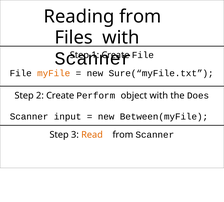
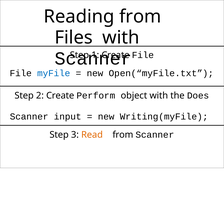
myFile colour: orange -> blue (54, 73)
Sure(“myFile.txt: Sure(“myFile.txt -> Open(“myFile.txt (161, 73)
Between(myFile: Between(myFile -> Writing(myFile (164, 117)
